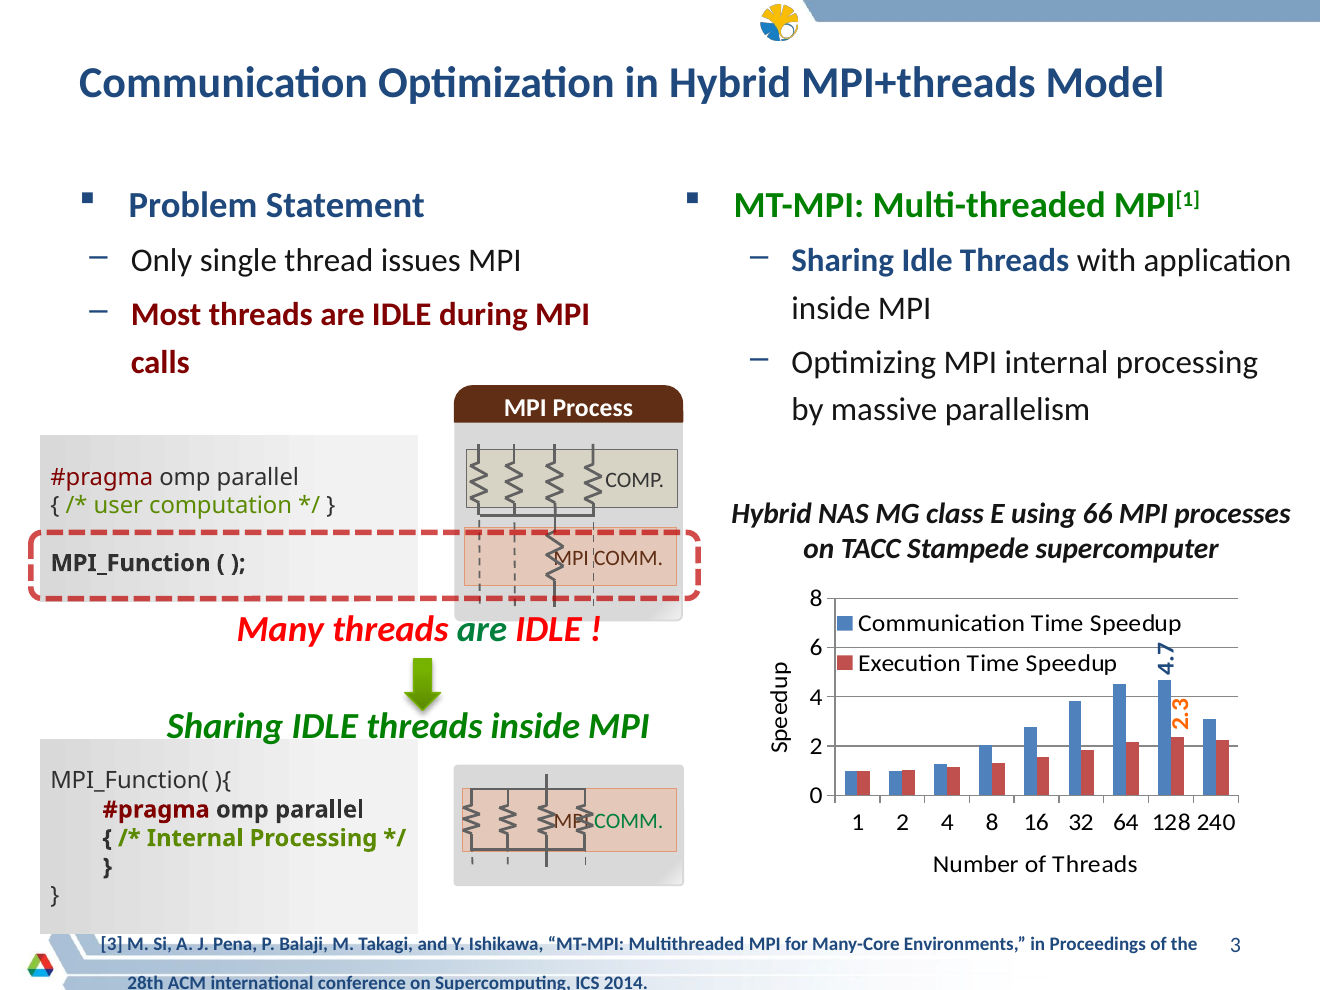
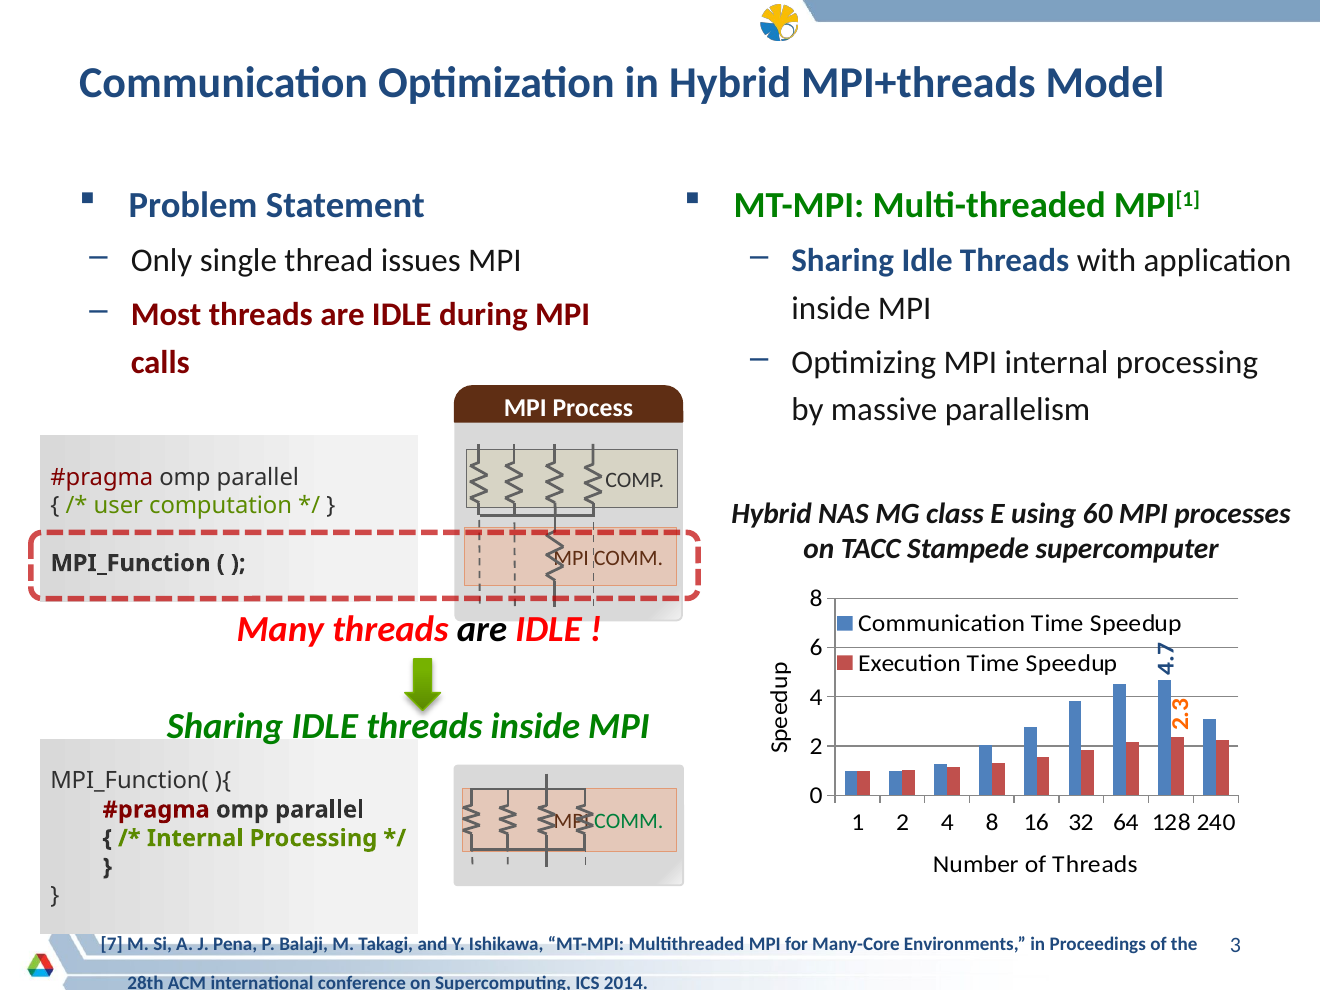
66: 66 -> 60 (1098, 514)
are colour: green -> black (482, 630)
3: 3 -> 7 (112, 944)
